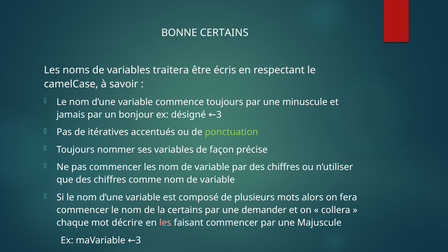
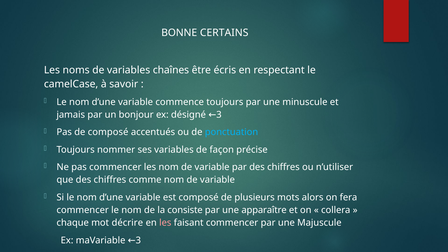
traitera: traitera -> chaînes (171, 70)
de itératives: itératives -> composé (108, 132)
ponctuation colour: light green -> light blue (232, 132)
la certains: certains -> consiste (185, 210)
demander: demander -> apparaître (264, 210)
